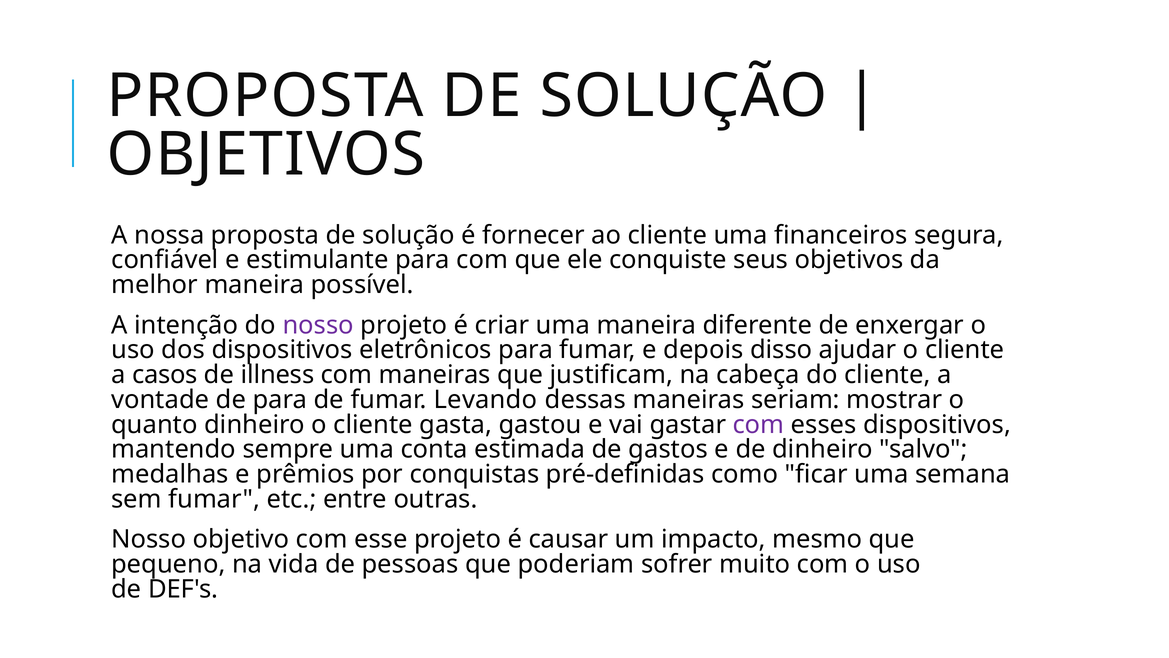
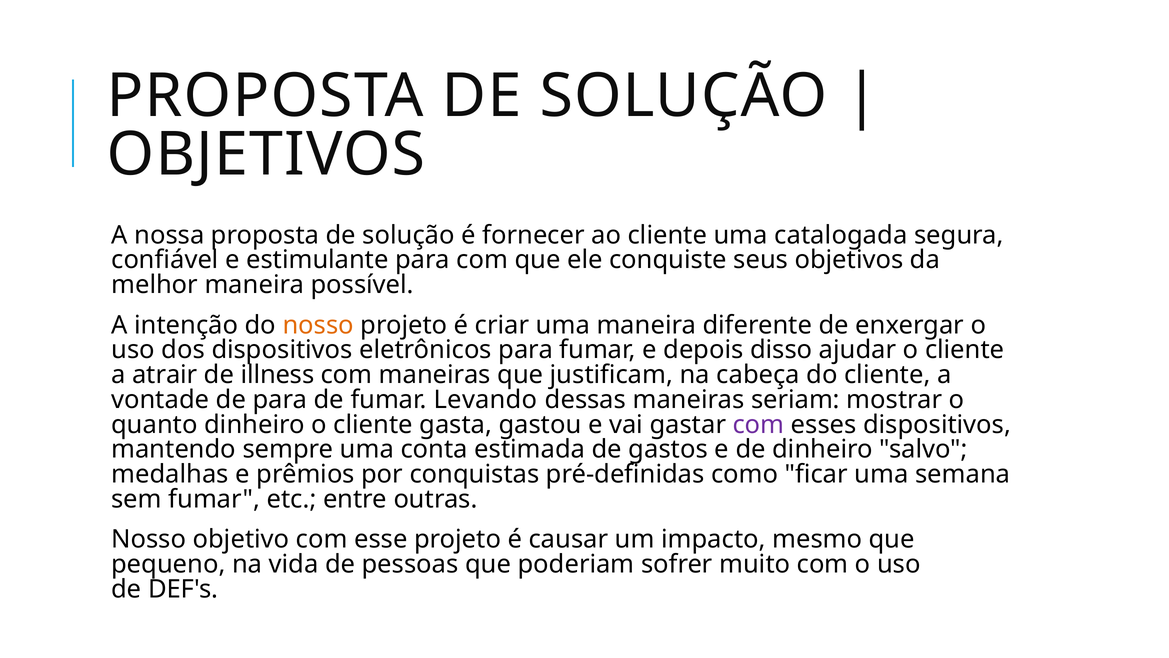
financeiros: financeiros -> catalogada (841, 235)
nosso colour: purple -> orange (318, 325)
casos: casos -> atrair (165, 375)
